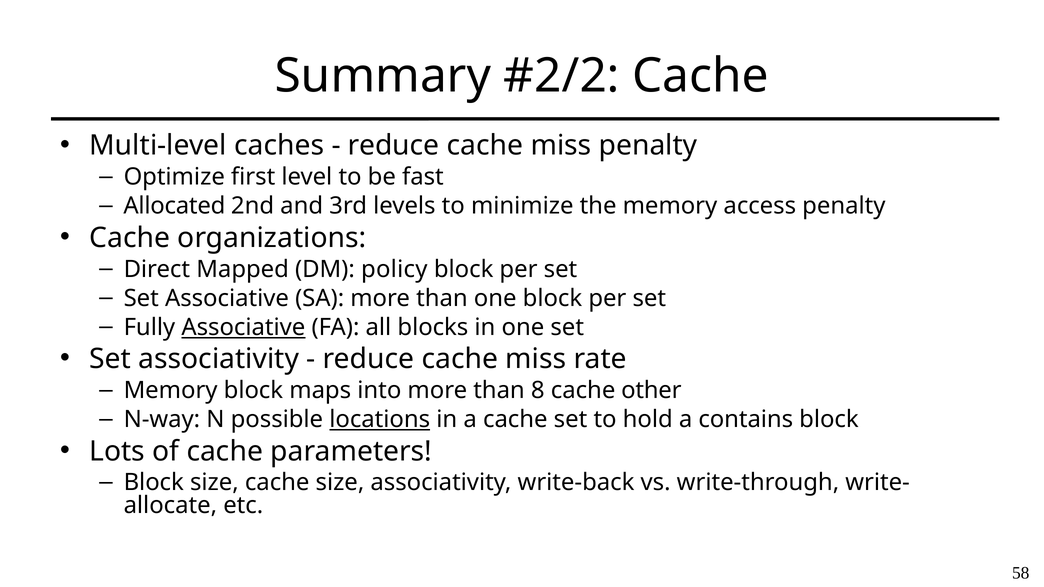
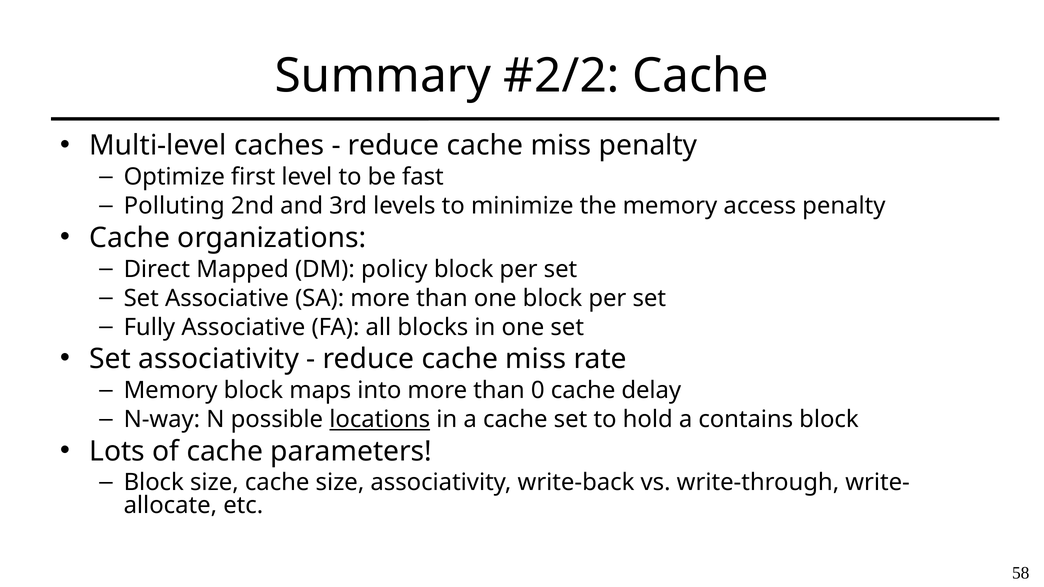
Allocated: Allocated -> Polluting (174, 206)
Associative underline: present -> none (243, 327)
8: 8 -> 0 (538, 391)
other: other -> delay (651, 391)
